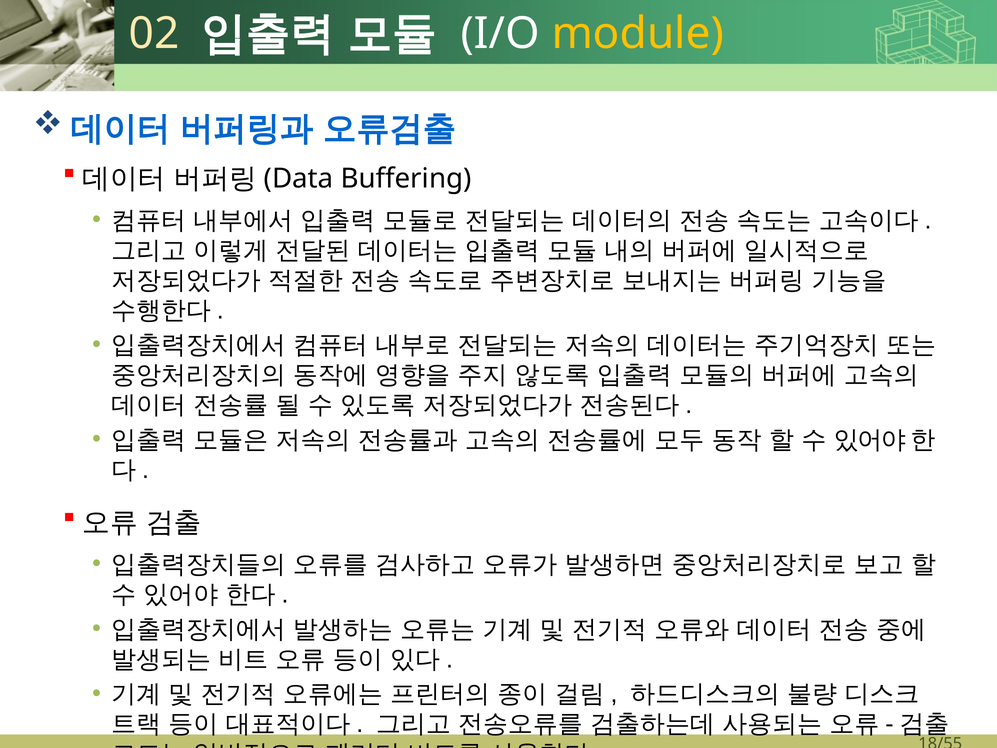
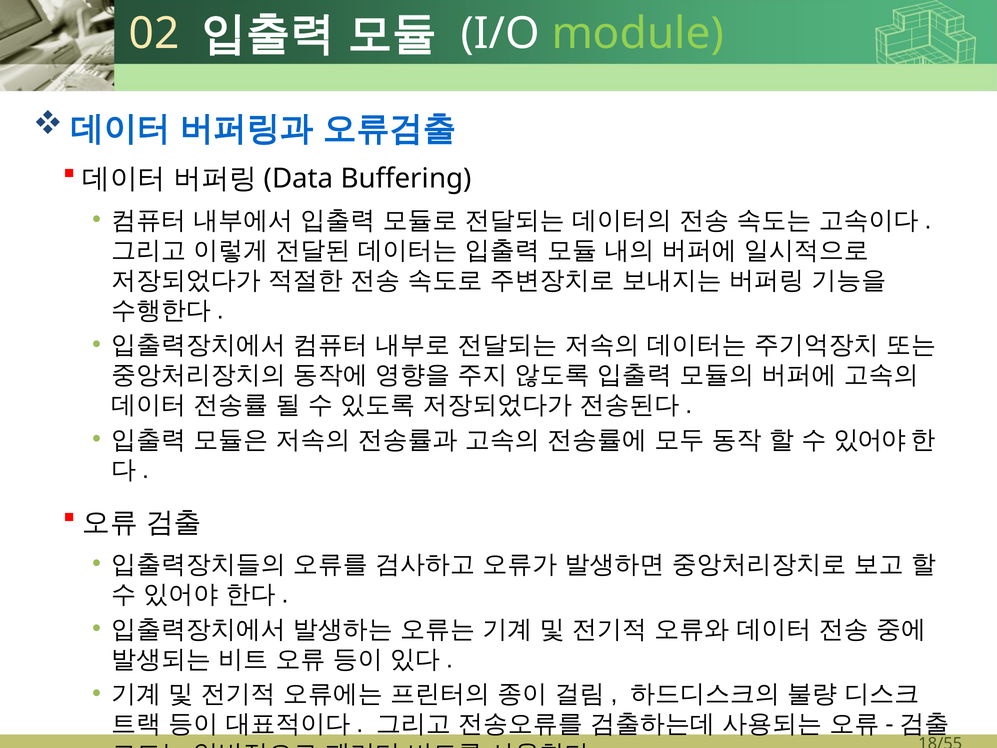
module colour: yellow -> light green (638, 34)
